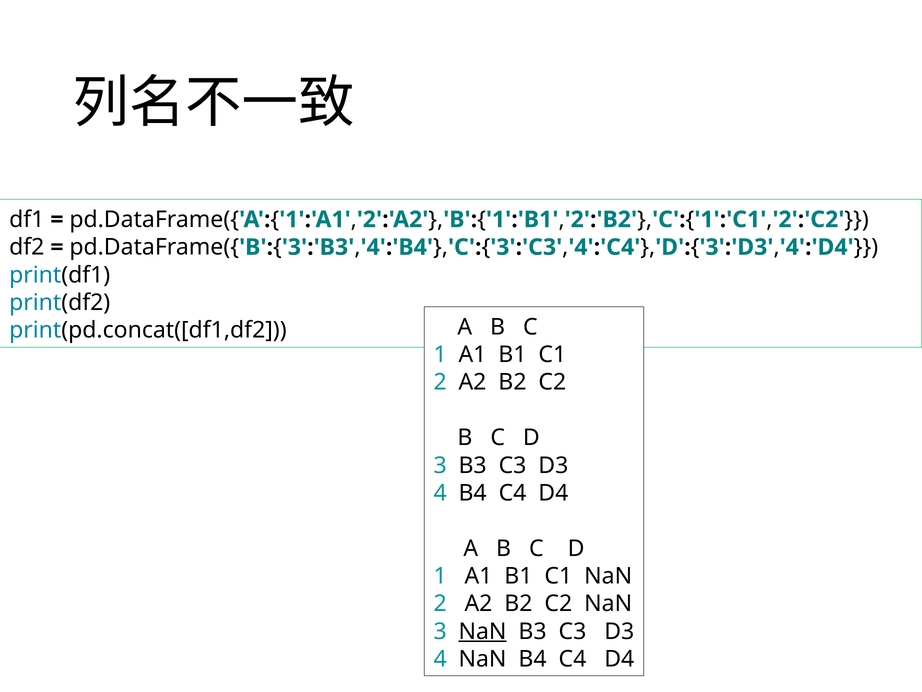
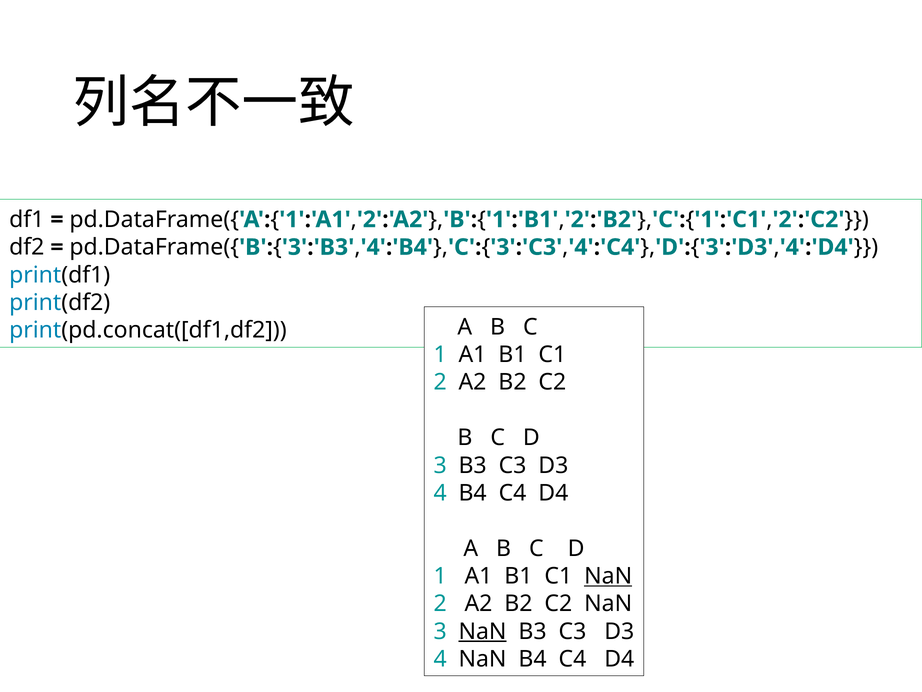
NaN underline: none -> present (608, 576)
